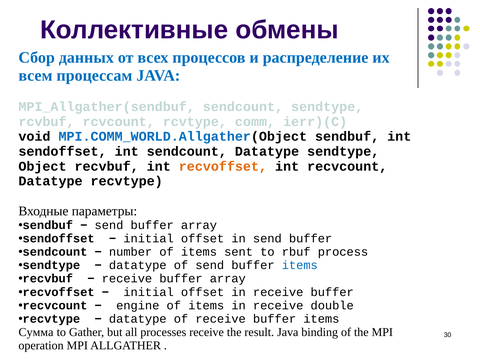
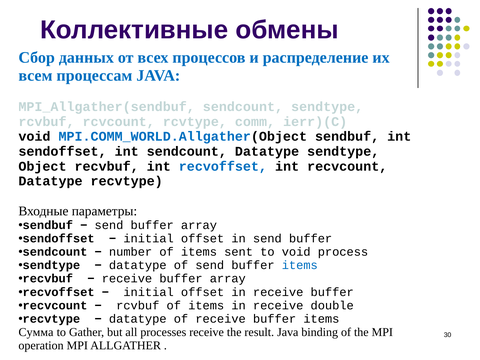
recvoffset colour: orange -> blue (223, 166)
to rbuf: rbuf -> void (296, 252)
engine: engine -> rcvbuf (138, 305)
